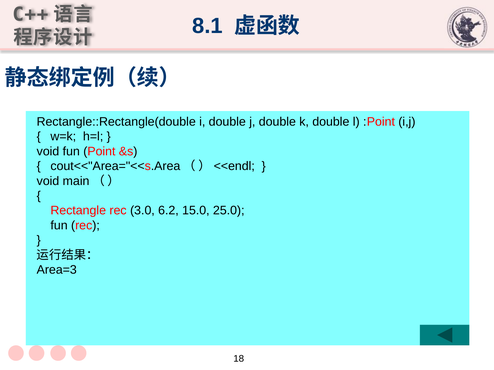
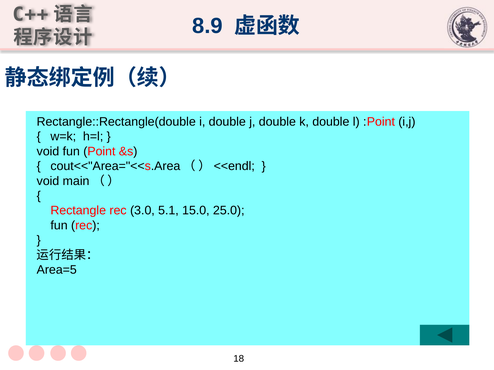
8.1: 8.1 -> 8.9 (207, 26)
6.2: 6.2 -> 5.1 (168, 211)
Area=3: Area=3 -> Area=5 (57, 270)
